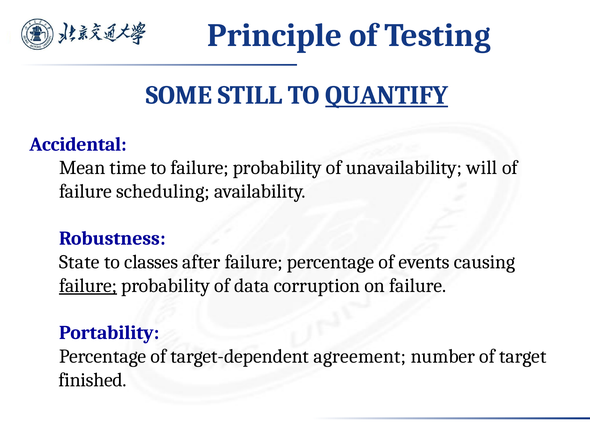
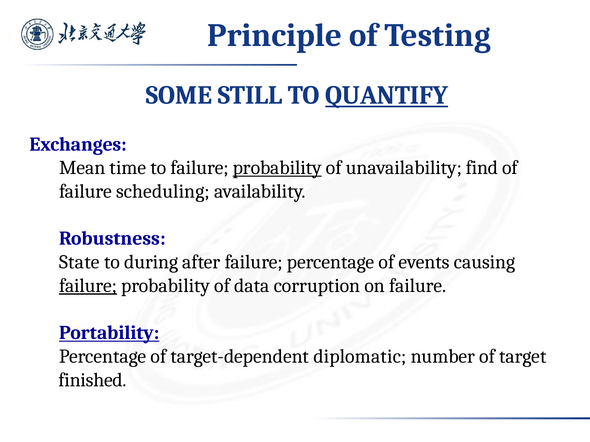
Accidental: Accidental -> Exchanges (78, 144)
probability underline: none -> present (277, 168)
will: will -> find (482, 168)
classes: classes -> during (151, 262)
Portability underline: none -> present (109, 333)
agreement: agreement -> diplomatic (360, 357)
